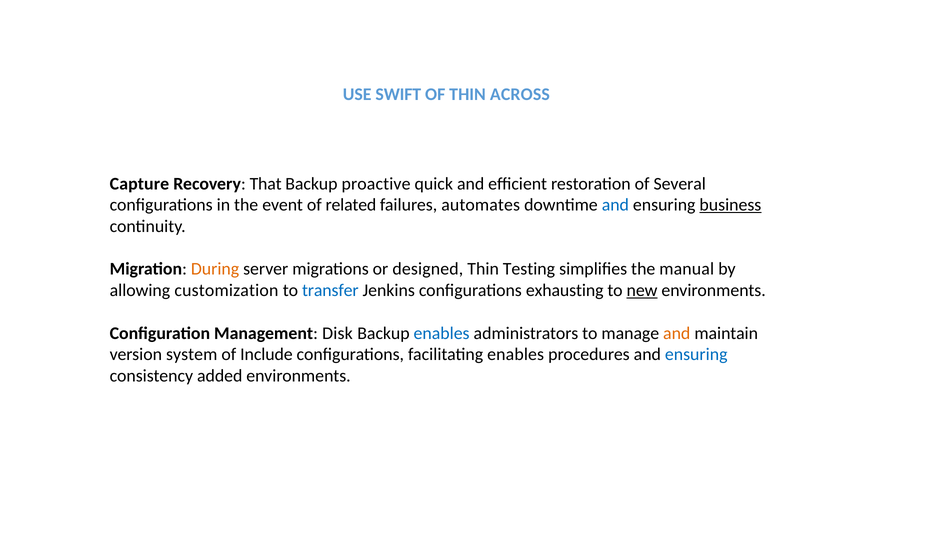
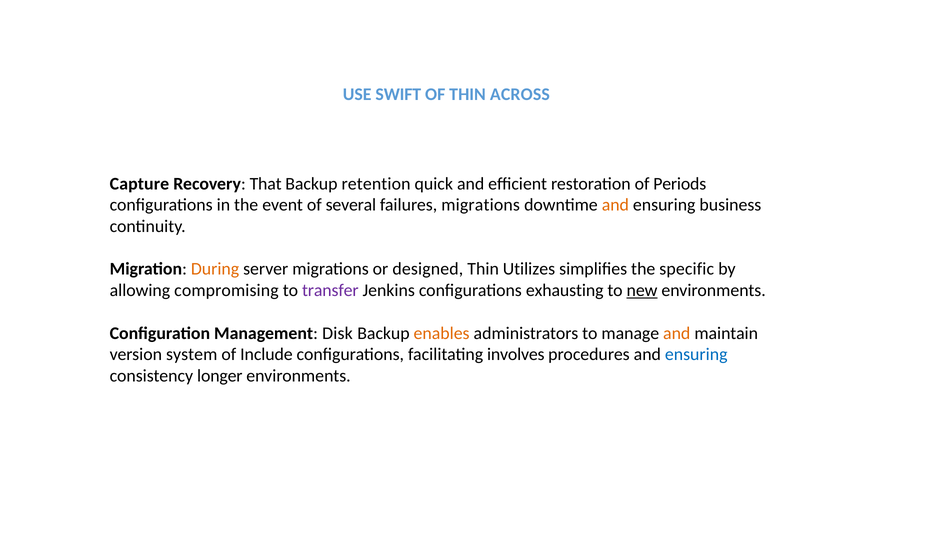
proactive: proactive -> retention (376, 184)
Several: Several -> Periods (680, 184)
related: related -> several (351, 205)
failures automates: automates -> migrations (481, 205)
and colour: blue -> orange (615, 205)
business underline: present -> none (730, 205)
Testing: Testing -> Utilizes (529, 269)
manual: manual -> specific (687, 269)
customization: customization -> compromising (226, 291)
transfer colour: blue -> purple (330, 291)
enables colour: blue -> orange (442, 333)
facilitating enables: enables -> involves (516, 355)
added: added -> longer (220, 376)
